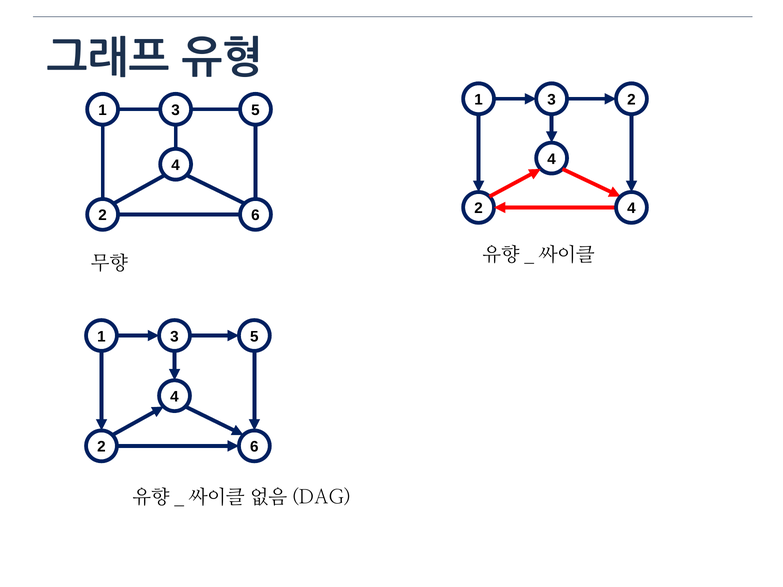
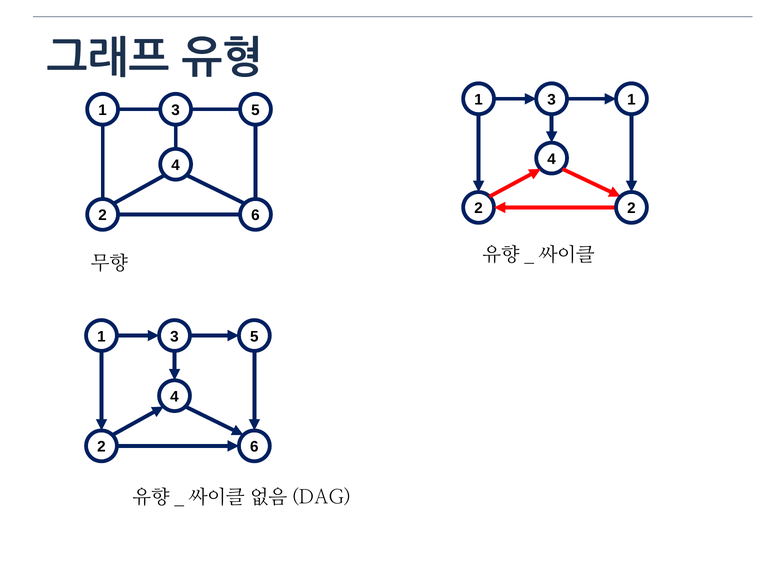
1 2: 2 -> 1 (631, 100)
2 4: 4 -> 2 (631, 209)
